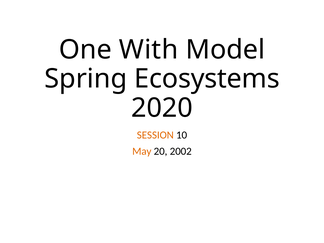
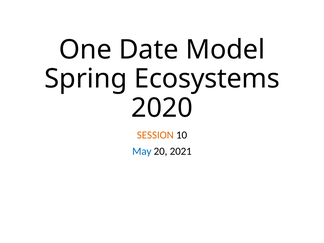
With: With -> Date (149, 50)
May colour: orange -> blue (142, 151)
2002: 2002 -> 2021 (181, 151)
